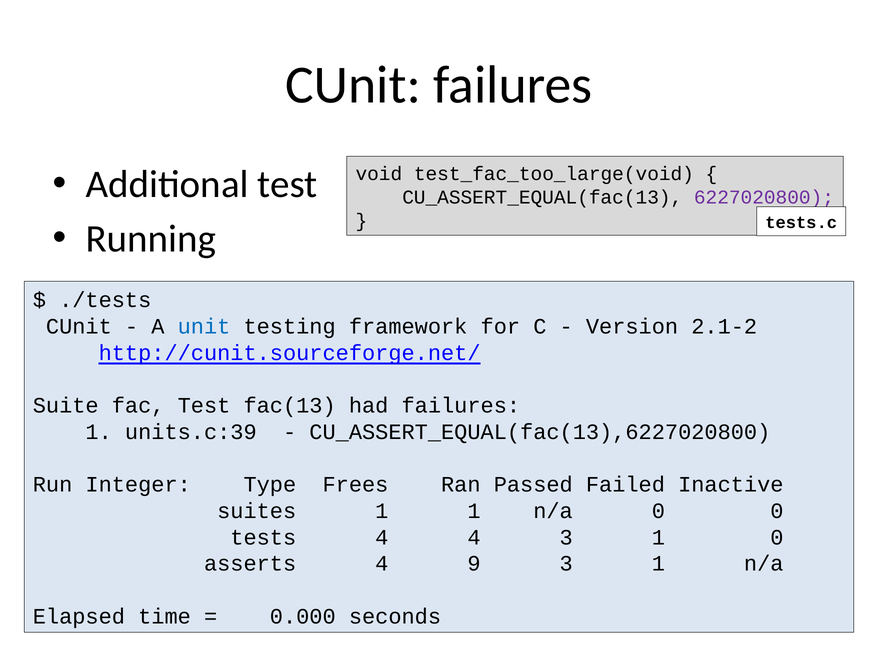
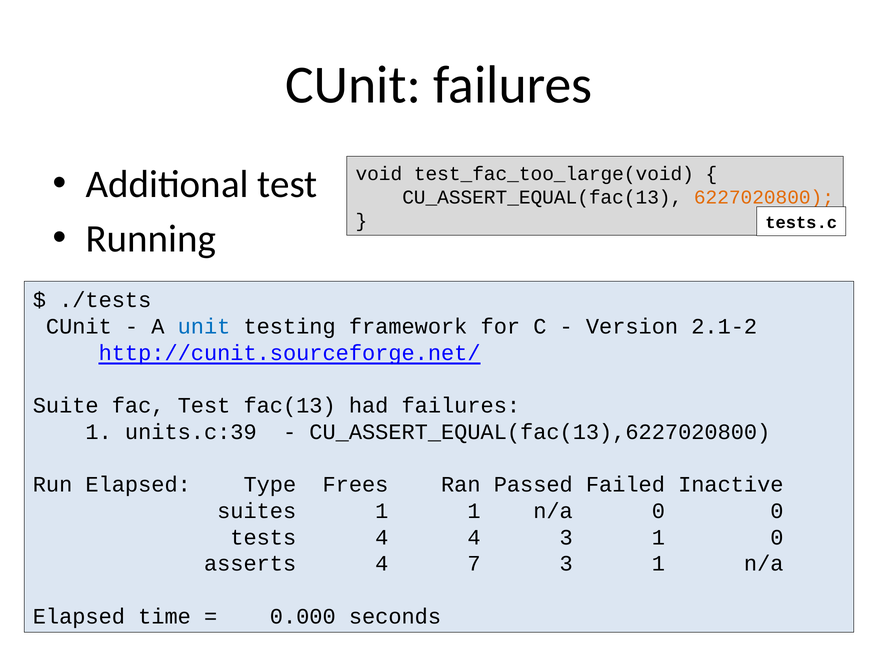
6227020800 colour: purple -> orange (764, 197)
Run Integer: Integer -> Elapsed (138, 484)
9: 9 -> 7 (474, 563)
